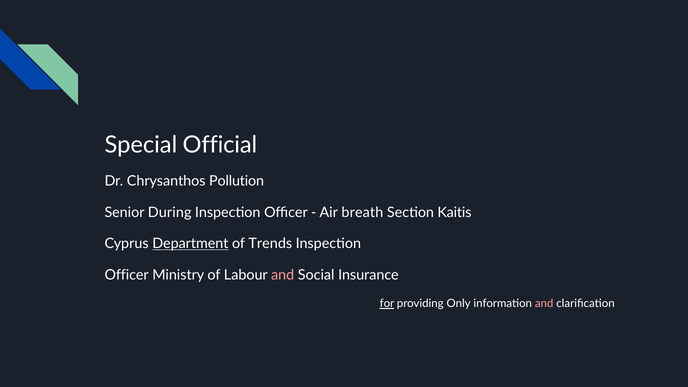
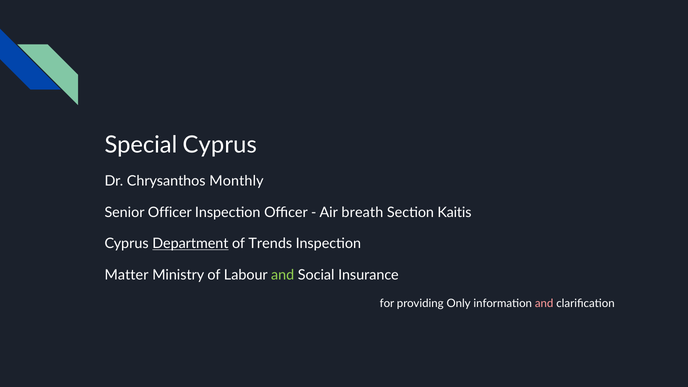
Special Official: Official -> Cyprus (220, 145)
Pollution: Pollution -> Monthly (236, 181)
Senior During: During -> Officer (170, 212)
Officer: Officer -> Matter (126, 275)
and colour: pink -> light green (283, 275)
for underline: present -> none (387, 304)
